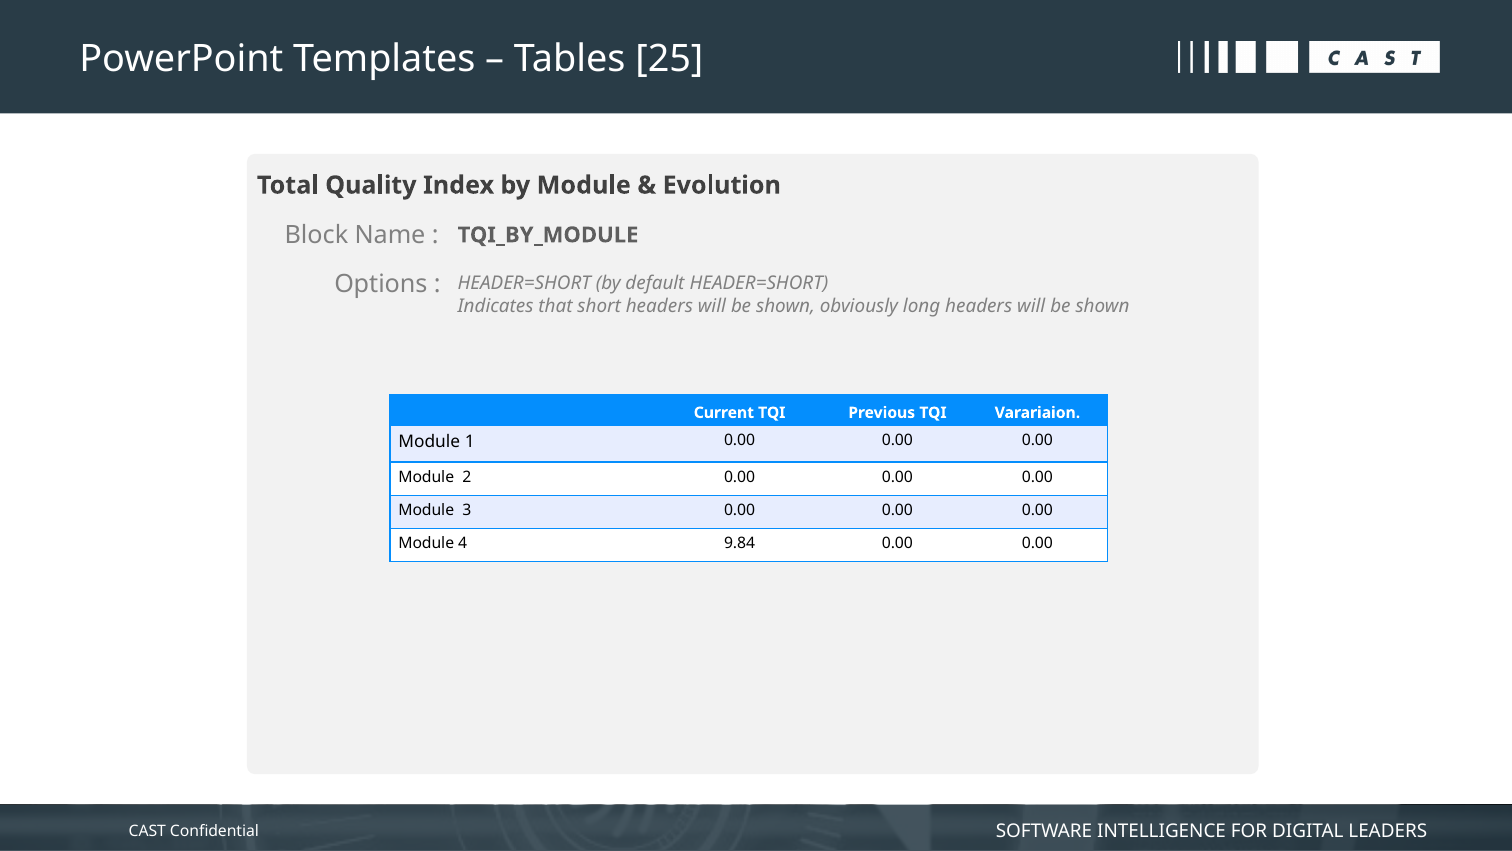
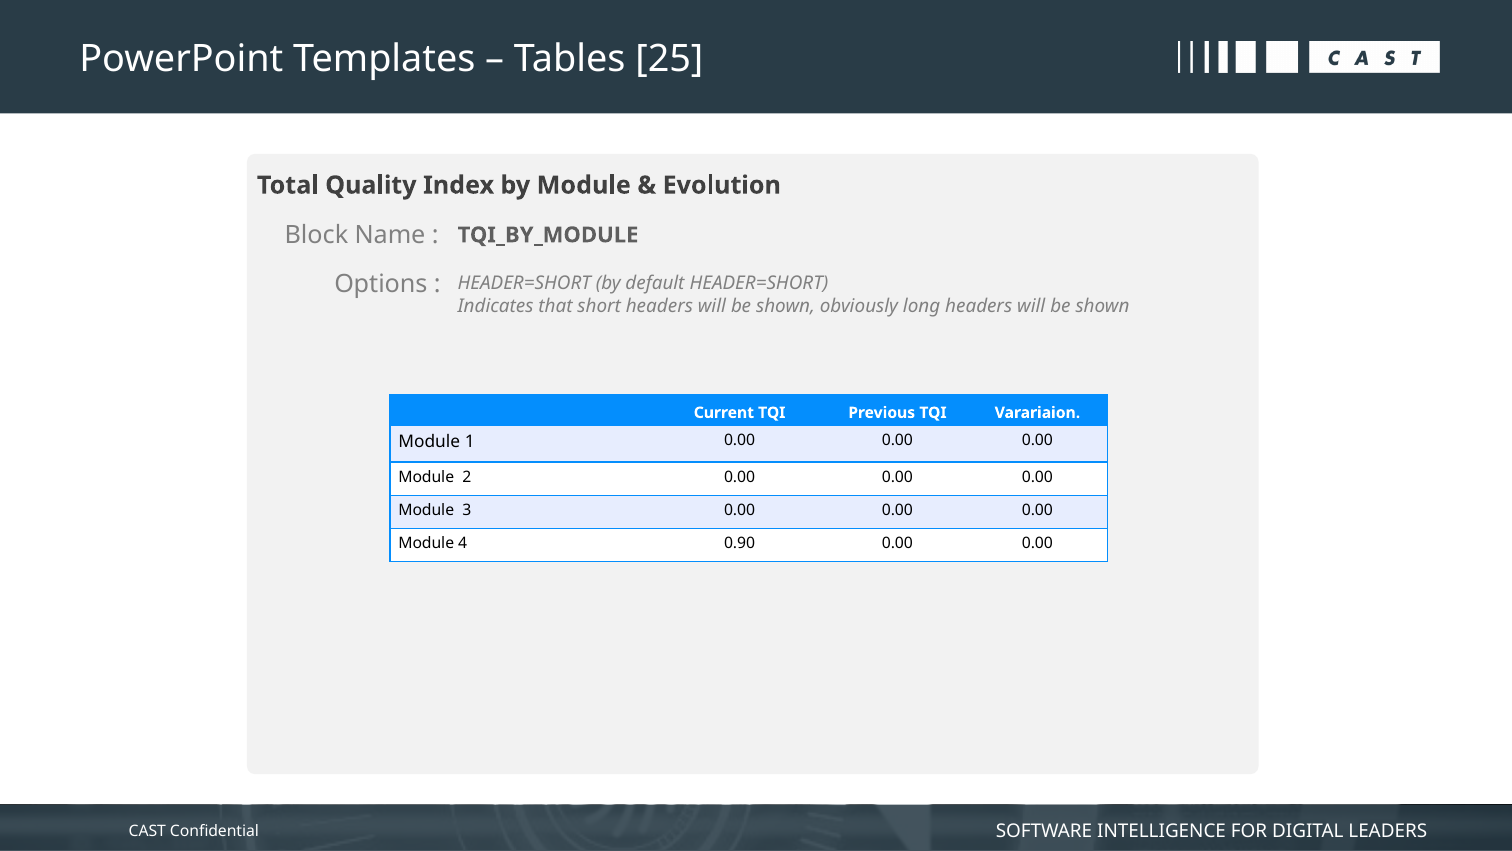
9.84: 9.84 -> 0.90 (740, 543)
